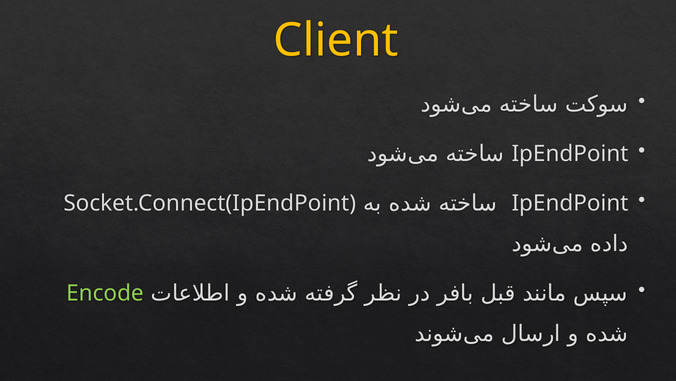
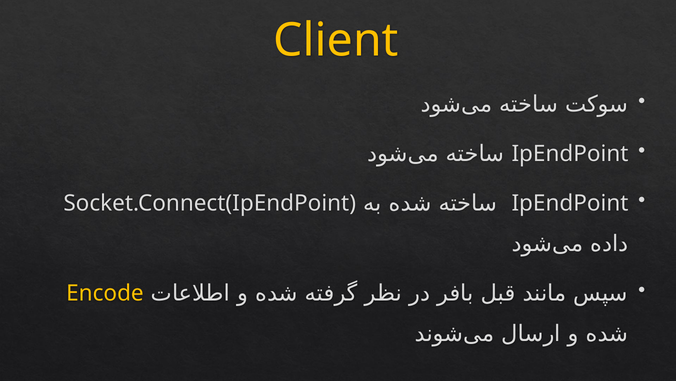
Encode colour: light green -> yellow (105, 293)
